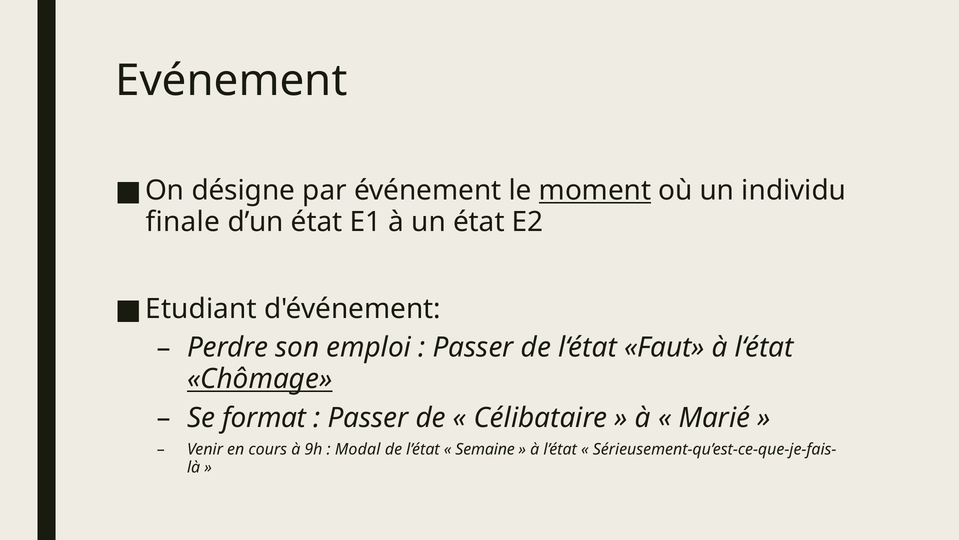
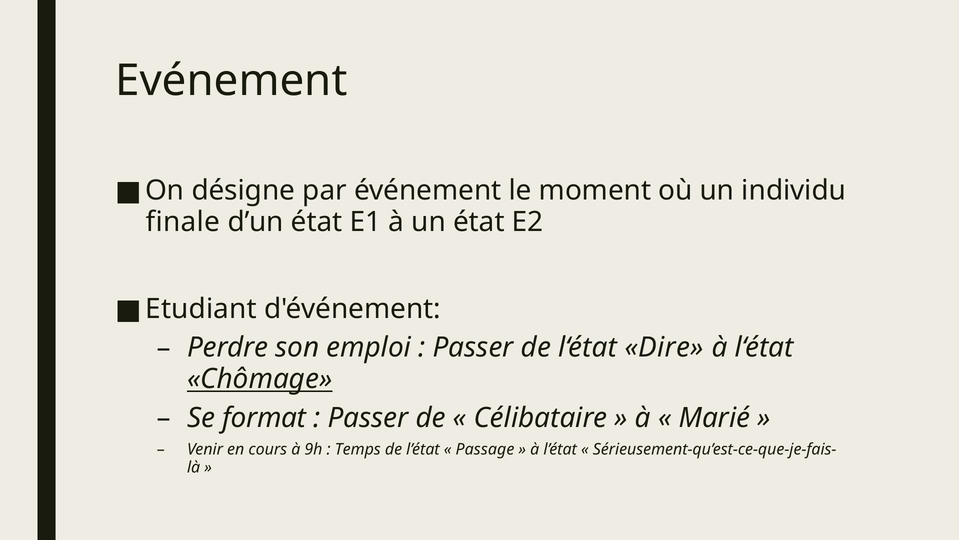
moment underline: present -> none (595, 190)
Faut: Faut -> Dire (664, 347)
Modal: Modal -> Temps (358, 449)
Semaine: Semaine -> Passage (485, 449)
